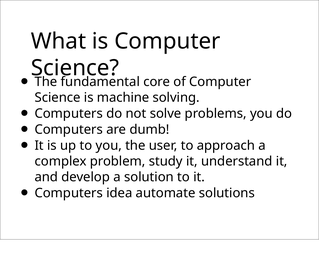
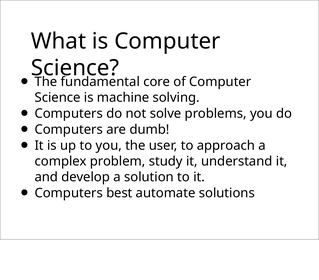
idea: idea -> best (119, 193)
